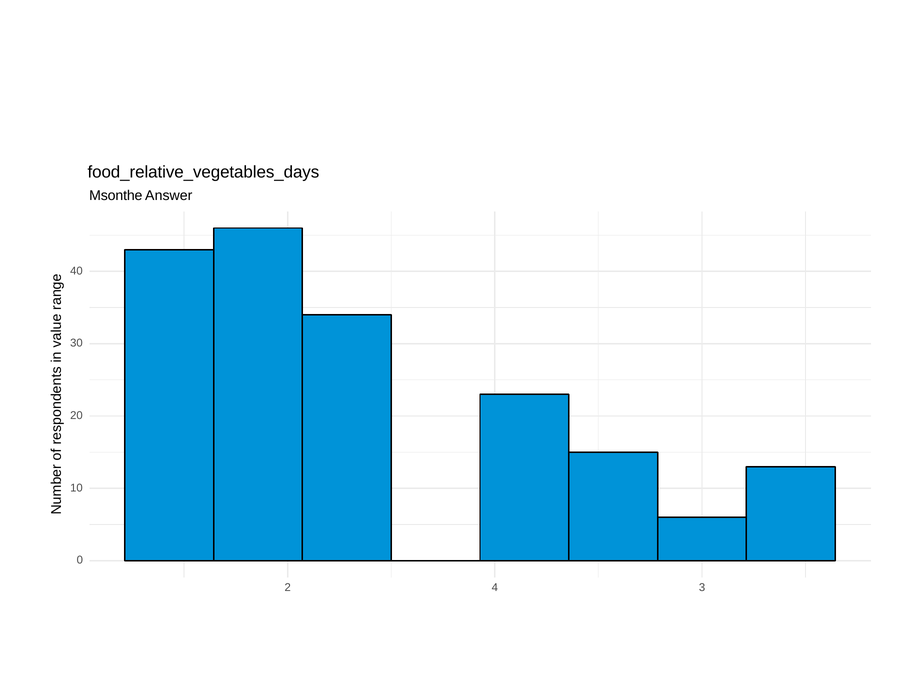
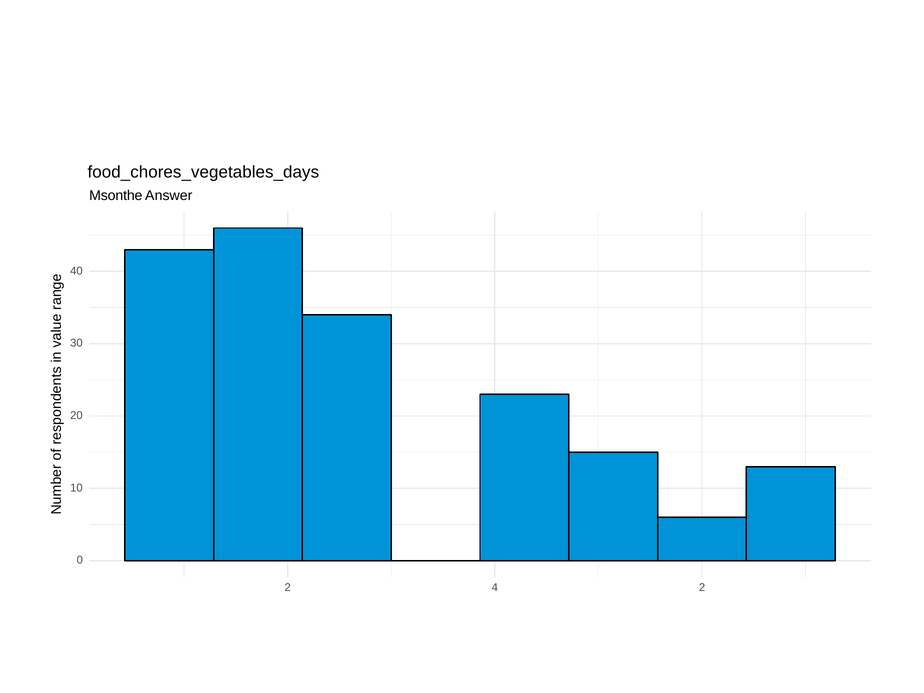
food_relative_vegetables_days: food_relative_vegetables_days -> food_chores_vegetables_days (203, 172)
4 3: 3 -> 2 (702, 587)
